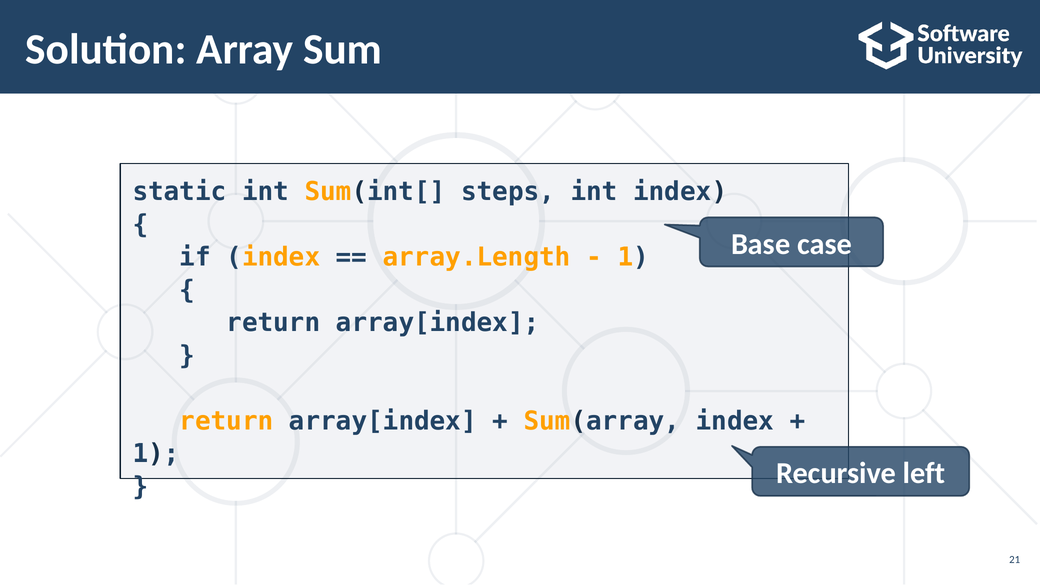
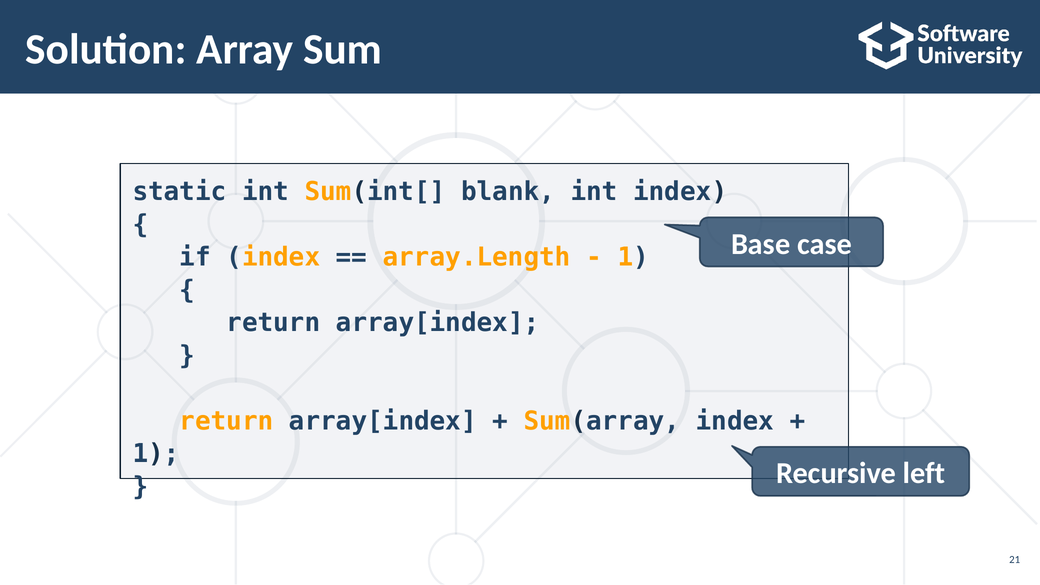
steps: steps -> blank (508, 192)
